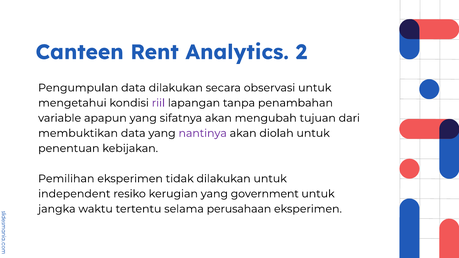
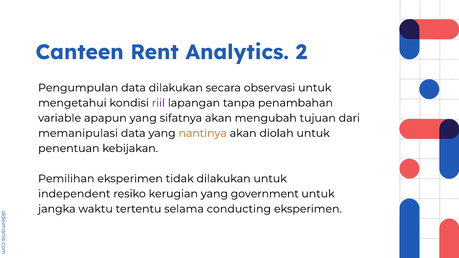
membuktikan: membuktikan -> memanipulasi (78, 133)
nantinya colour: purple -> orange (203, 133)
perusahaan: perusahaan -> conducting (239, 209)
